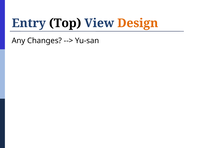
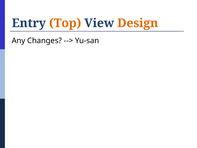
Top colour: black -> orange (65, 23)
